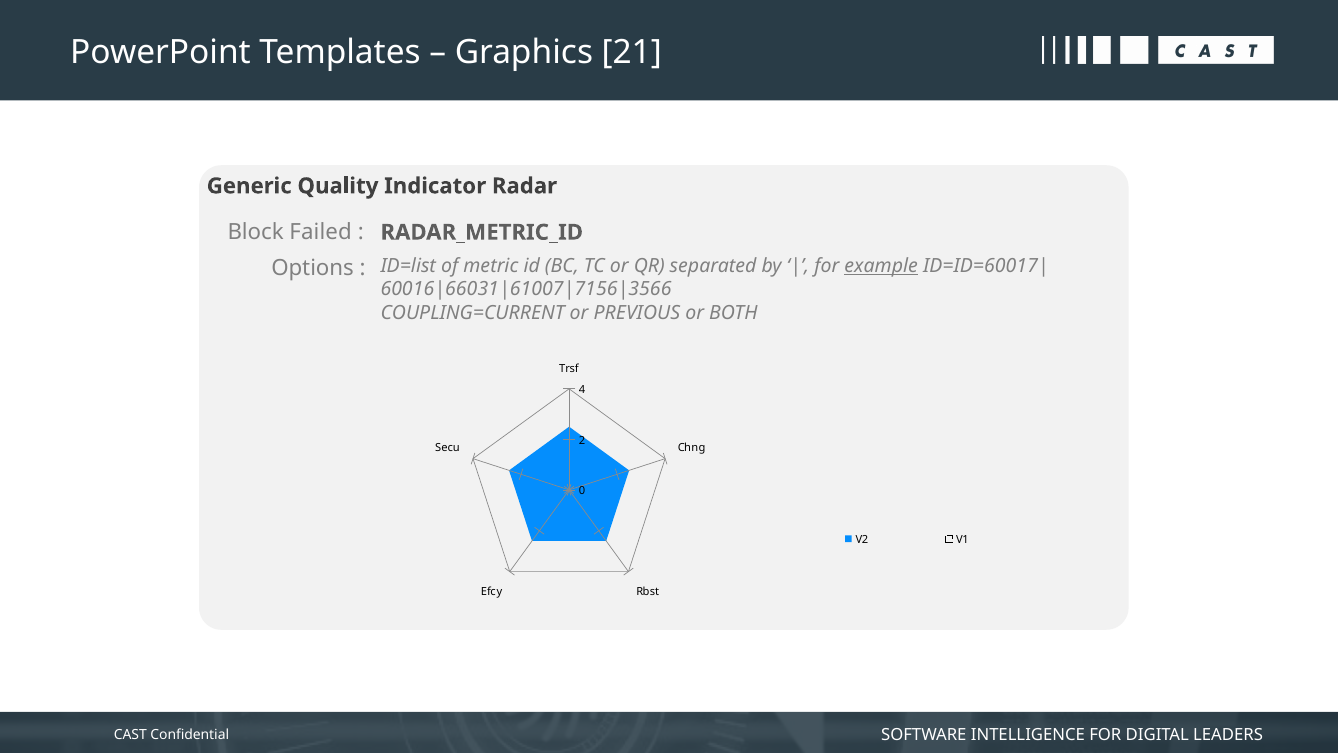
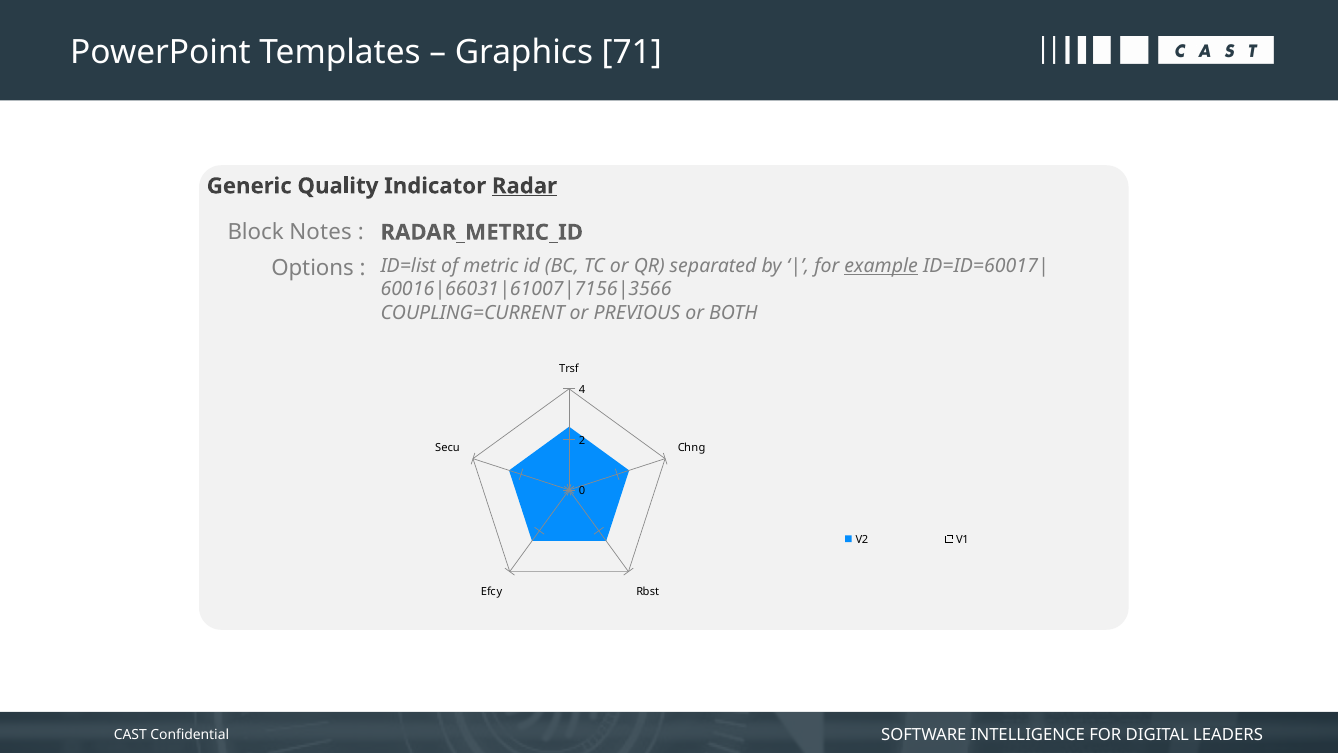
21: 21 -> 71 (632, 52)
Radar underline: none -> present (524, 186)
Failed: Failed -> Notes (321, 232)
